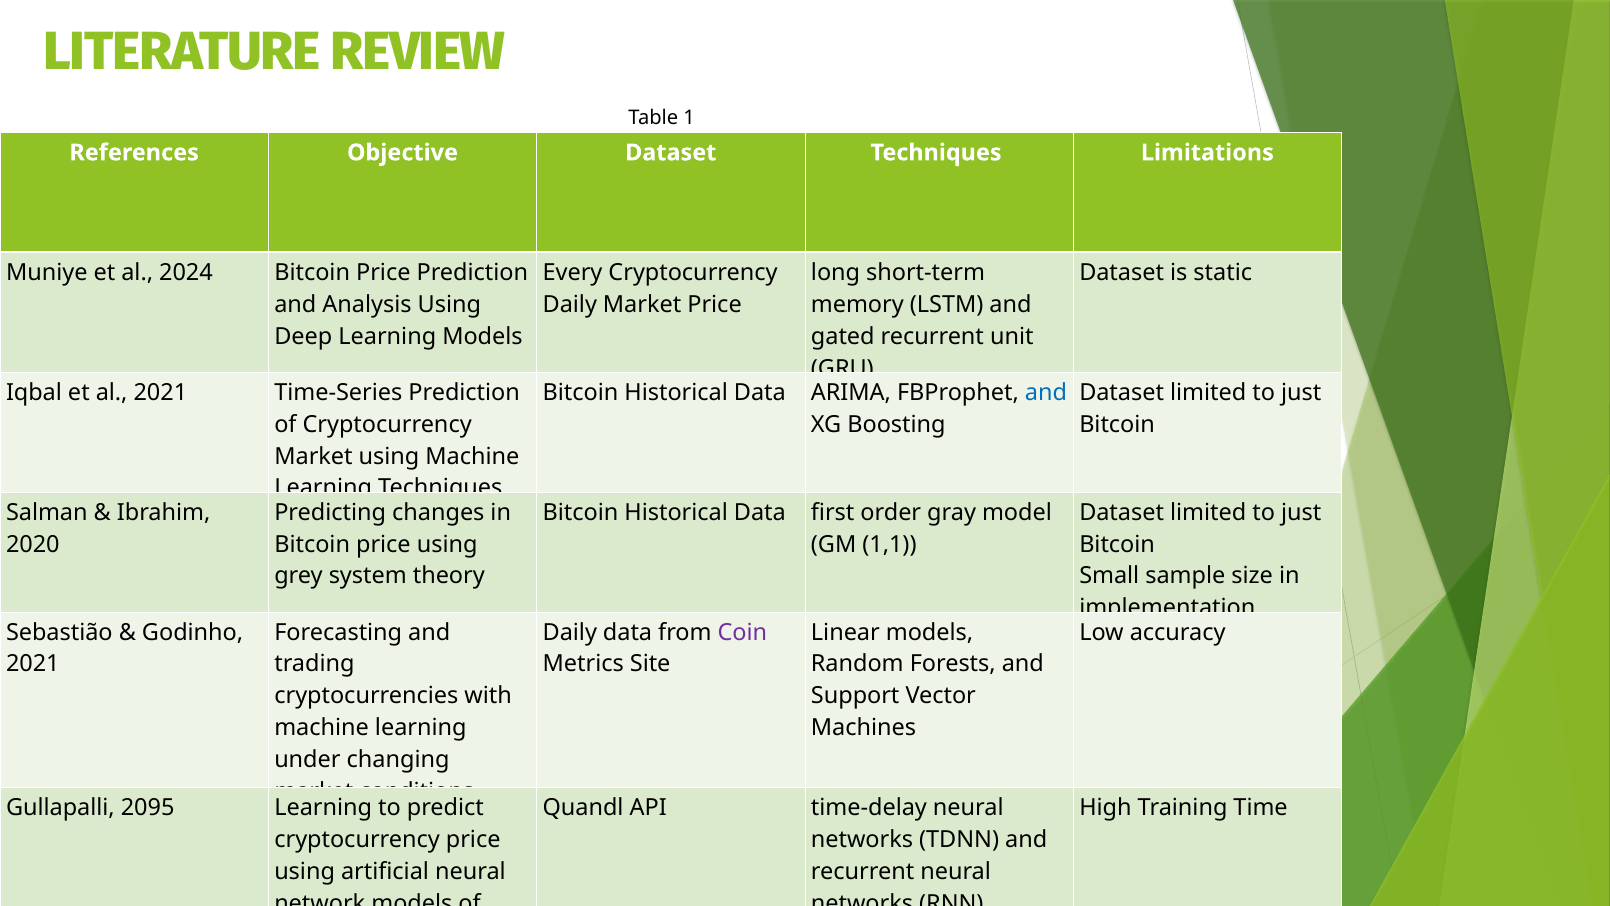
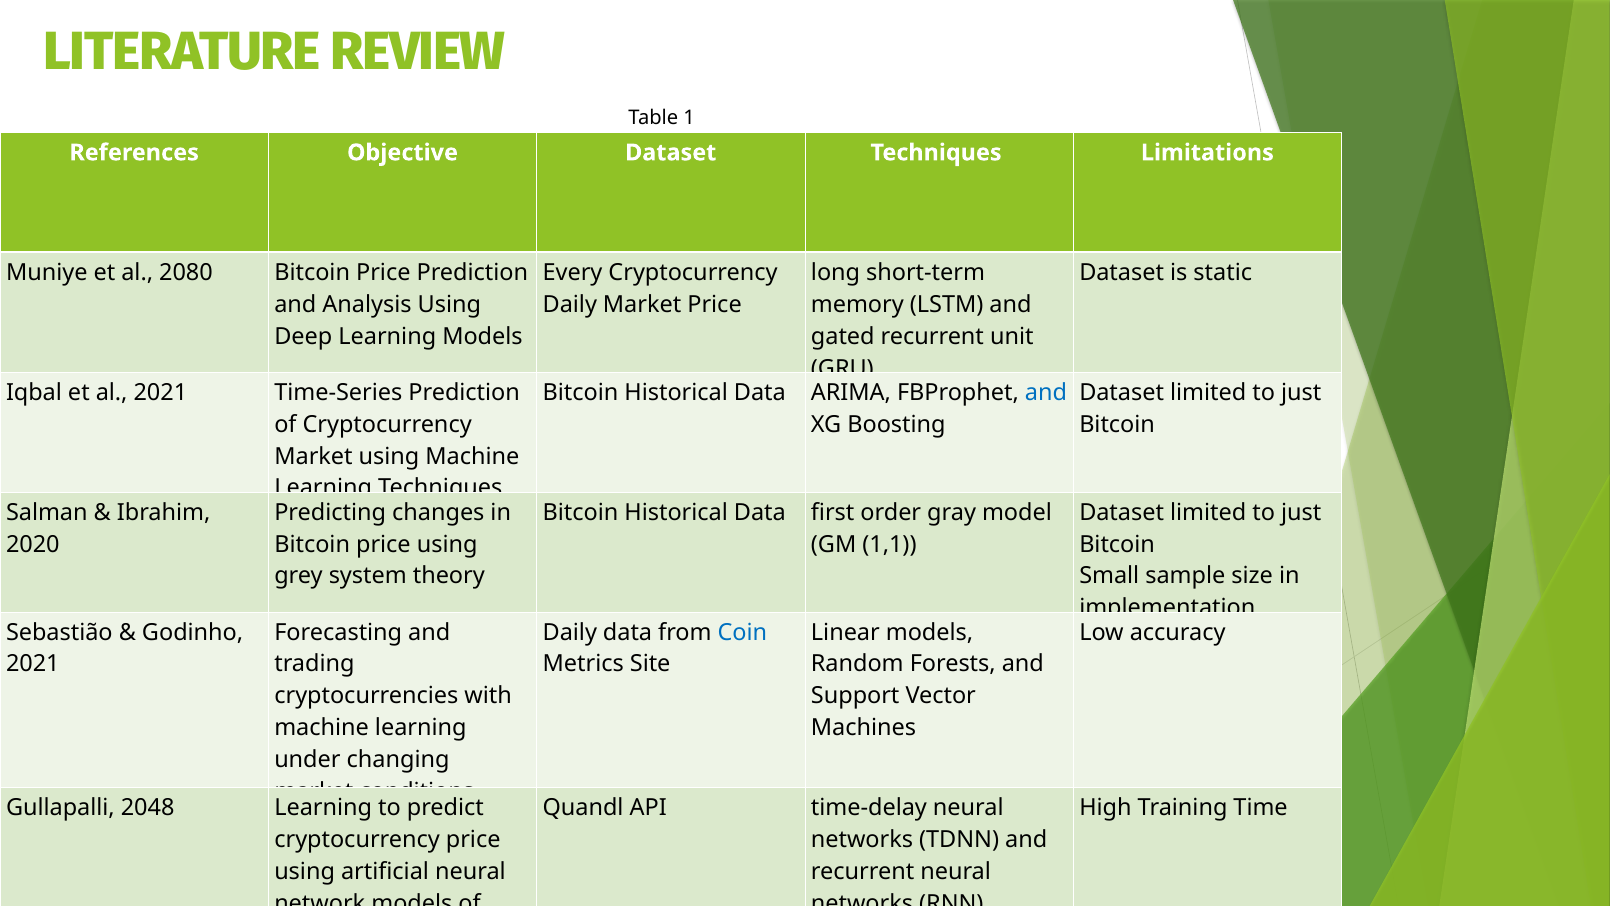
2024: 2024 -> 2080 (186, 272)
Coin colour: purple -> blue (742, 632)
2095: 2095 -> 2048 (148, 807)
